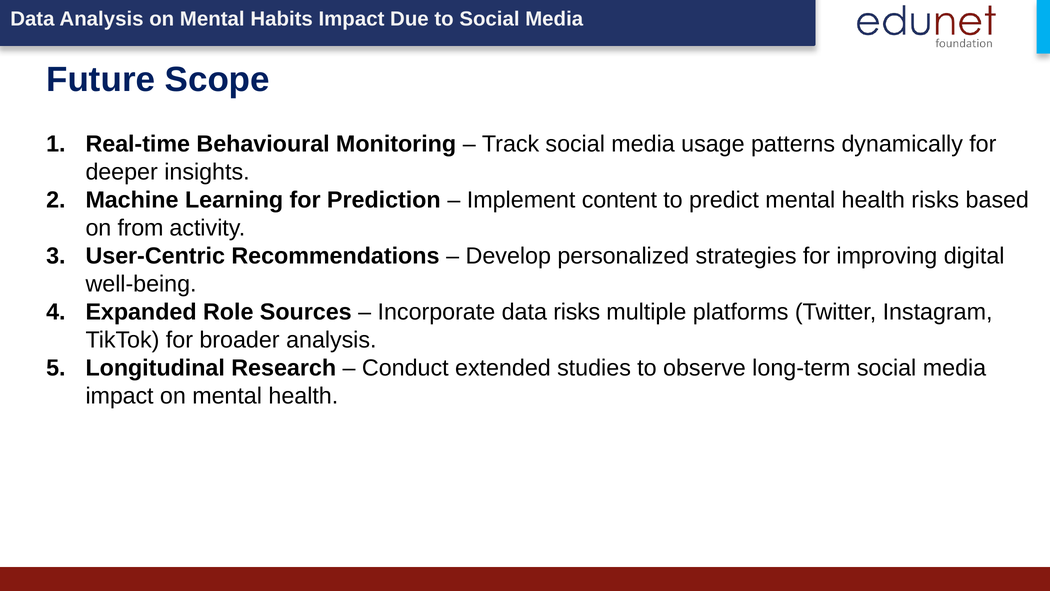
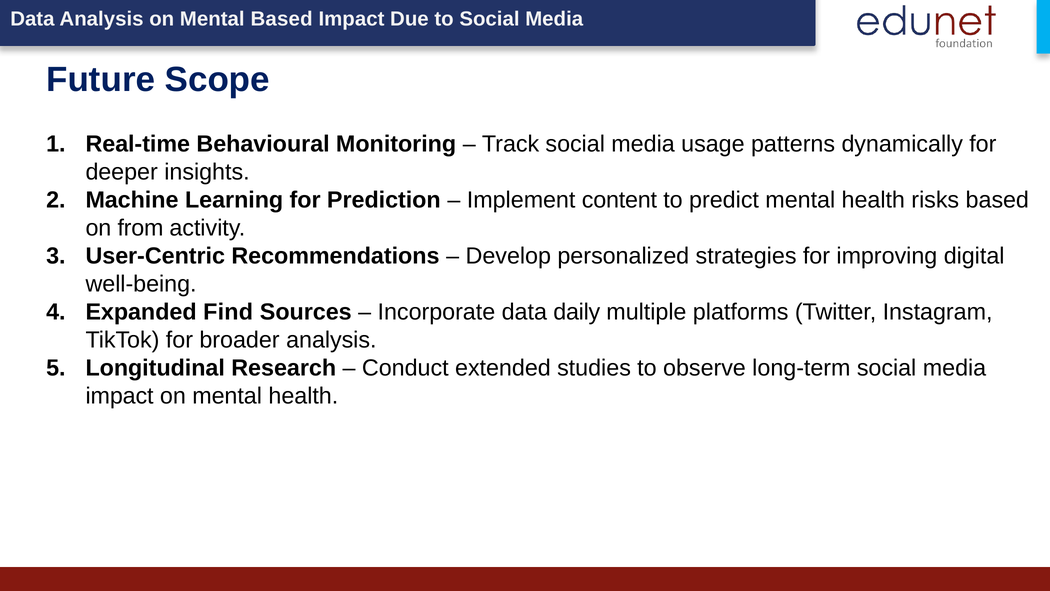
Mental Habits: Habits -> Based (282, 19)
Role: Role -> Find (228, 312)
data risks: risks -> daily (577, 312)
